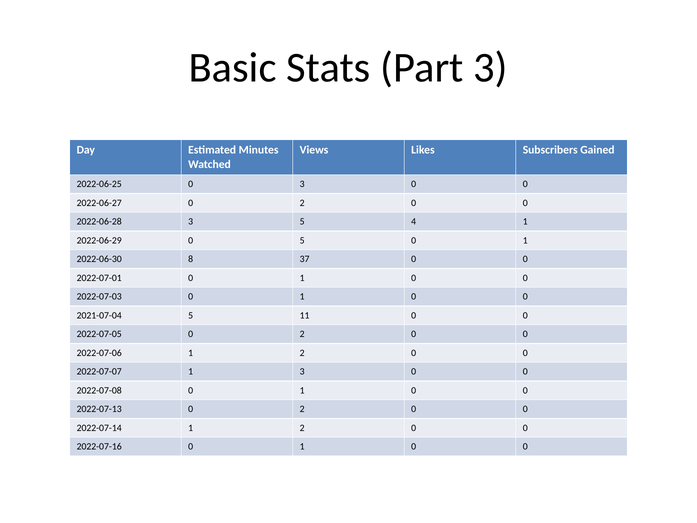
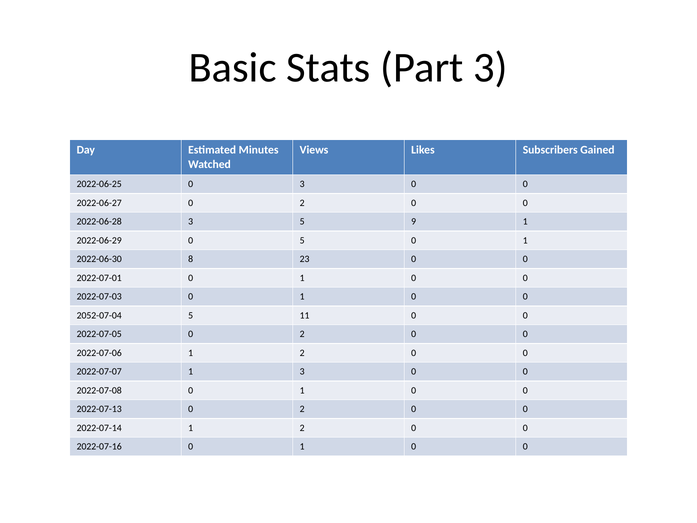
4: 4 -> 9 (414, 222)
37: 37 -> 23 (305, 259)
2021-07-04: 2021-07-04 -> 2052-07-04 (99, 315)
